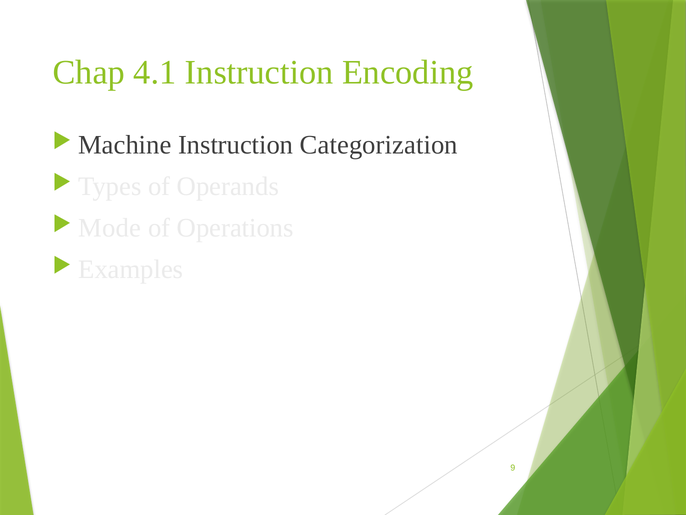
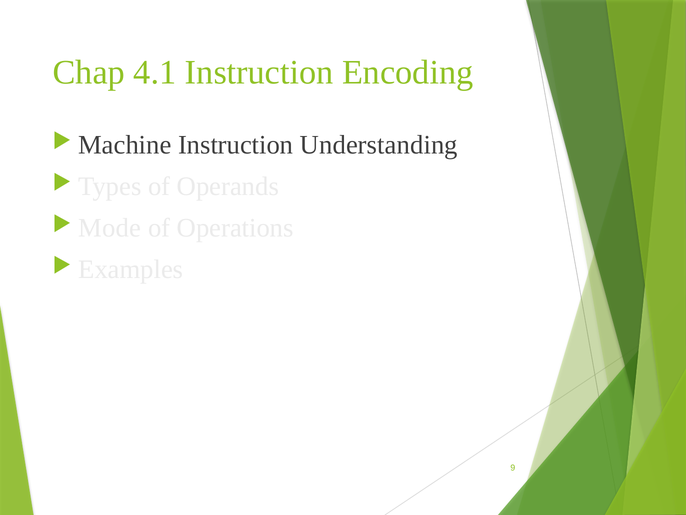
Categorization: Categorization -> Understanding (379, 145)
